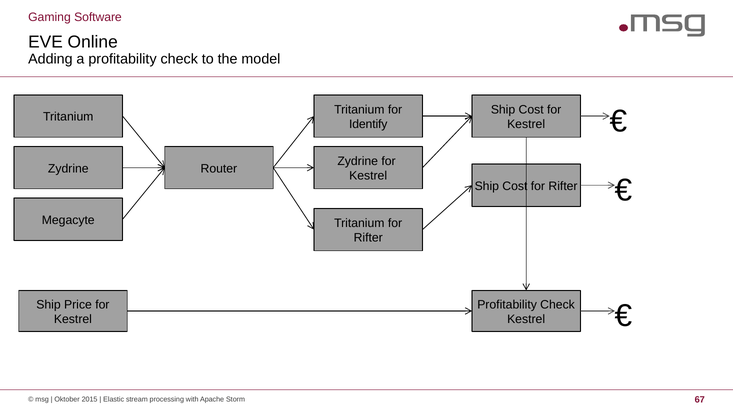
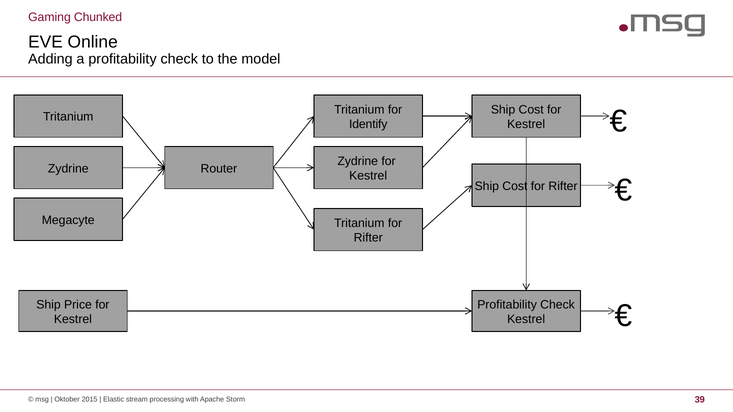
Software: Software -> Chunked (98, 17)
67: 67 -> 39 (700, 400)
